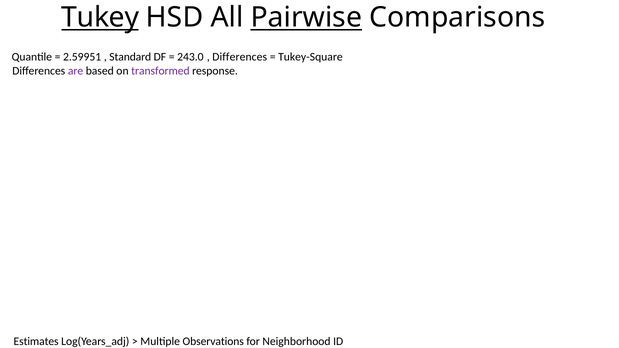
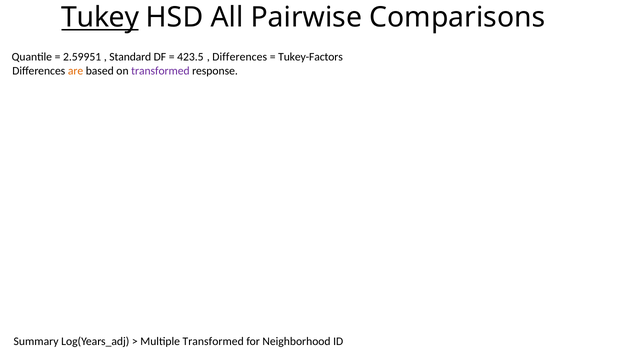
Pairwise underline: present -> none (306, 17)
243.0: 243.0 -> 423.5 (190, 57)
Tukey-Square: Tukey-Square -> Tukey-Factors (311, 57)
are colour: purple -> orange (76, 71)
Estimates: Estimates -> Summary (36, 342)
Multiple Observations: Observations -> Transformed (213, 342)
